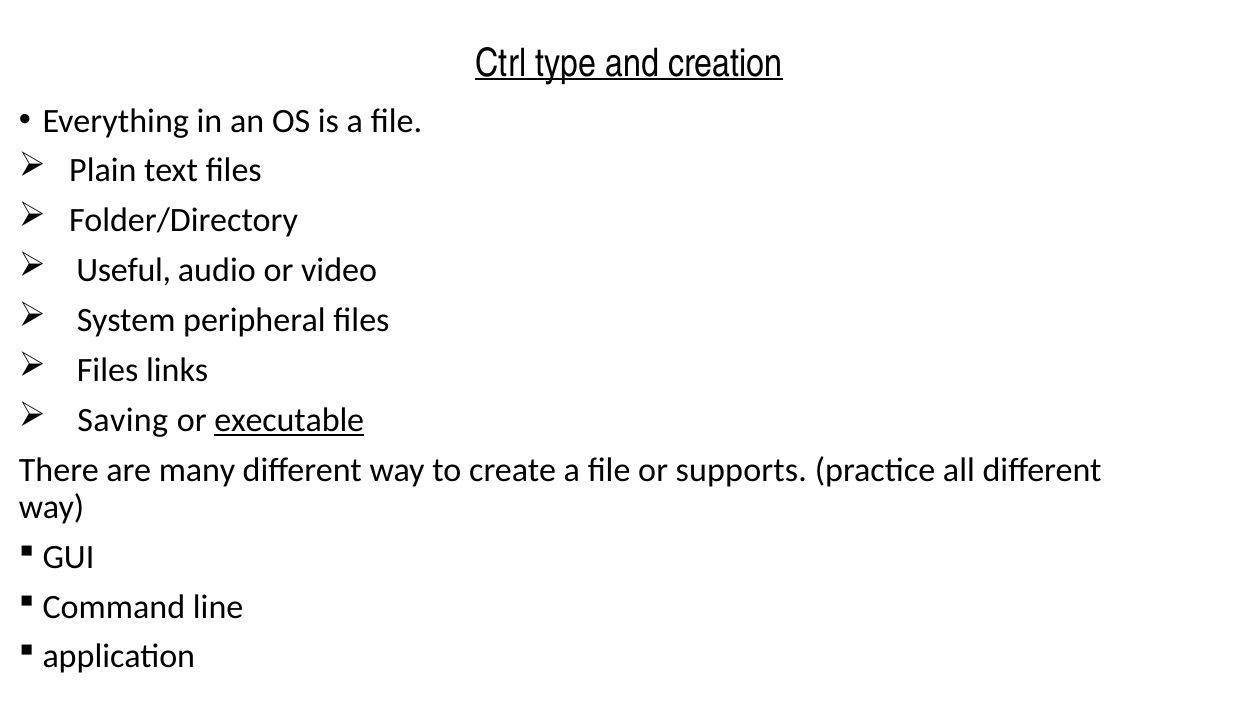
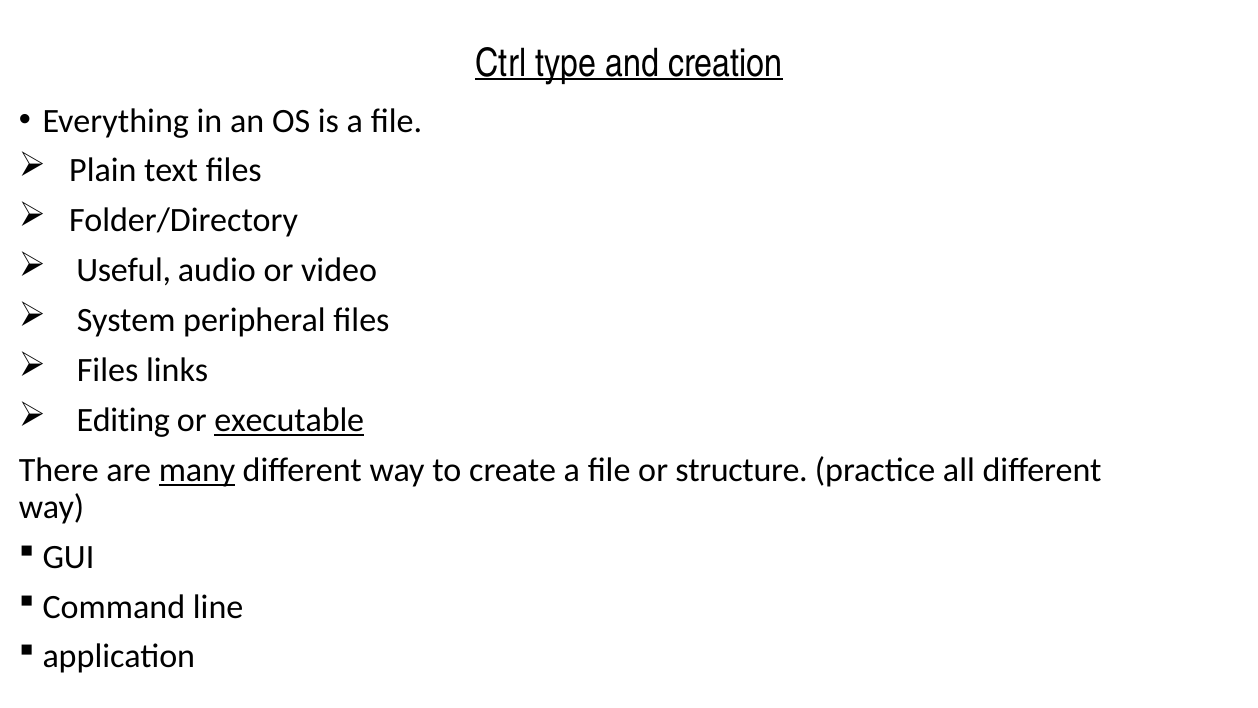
Saving: Saving -> Editing (123, 420)
many underline: none -> present (197, 470)
supports: supports -> structure (742, 470)
